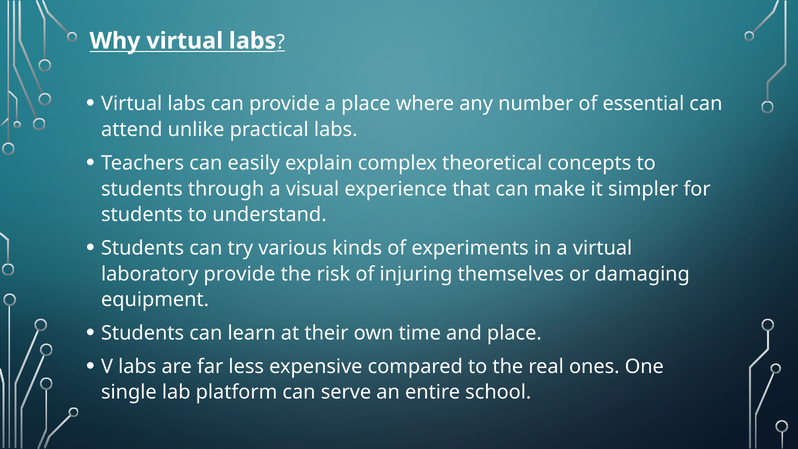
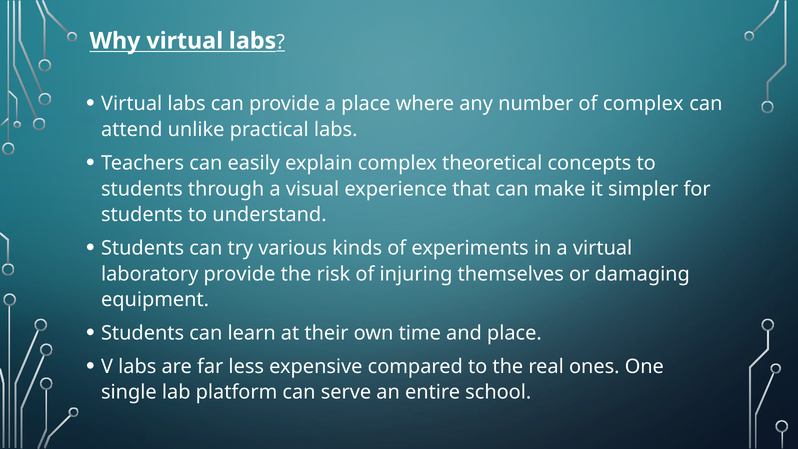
of essential: essential -> complex (643, 104)
